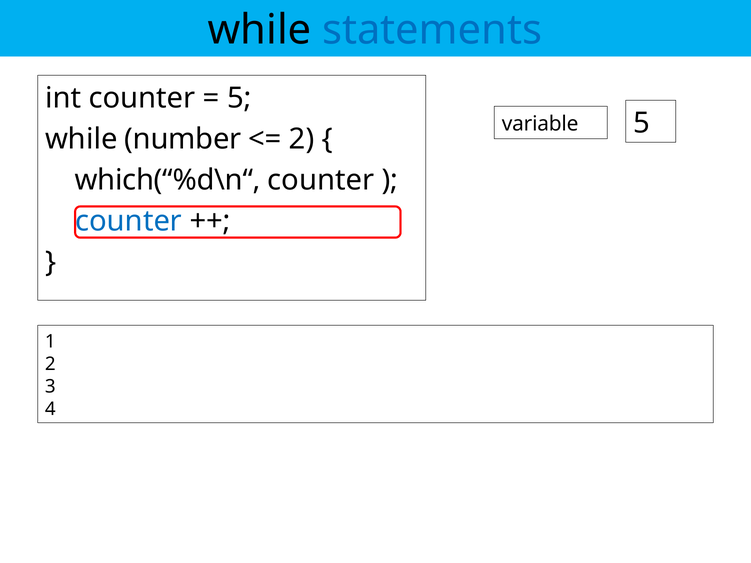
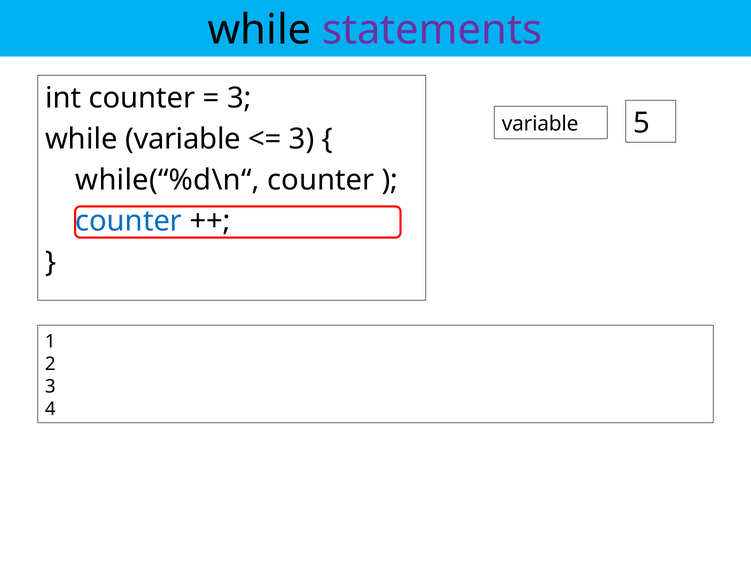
statements colour: blue -> purple (432, 30)
5: 5 -> 3 (239, 98)
while number: number -> variable (183, 139)
2: 2 -> 3 (302, 139)
which(“%d\n“: which(“%d\n“ -> while(“%d\n“ (167, 180)
